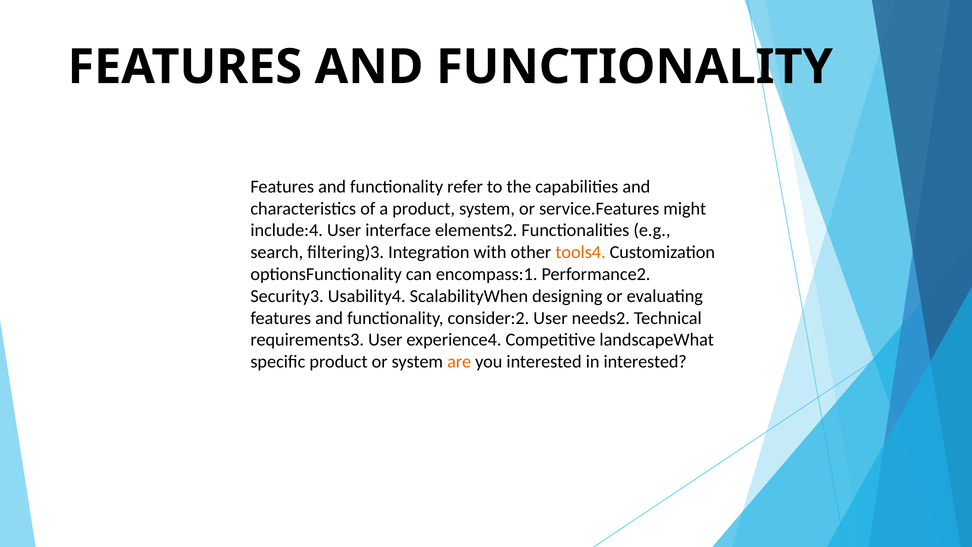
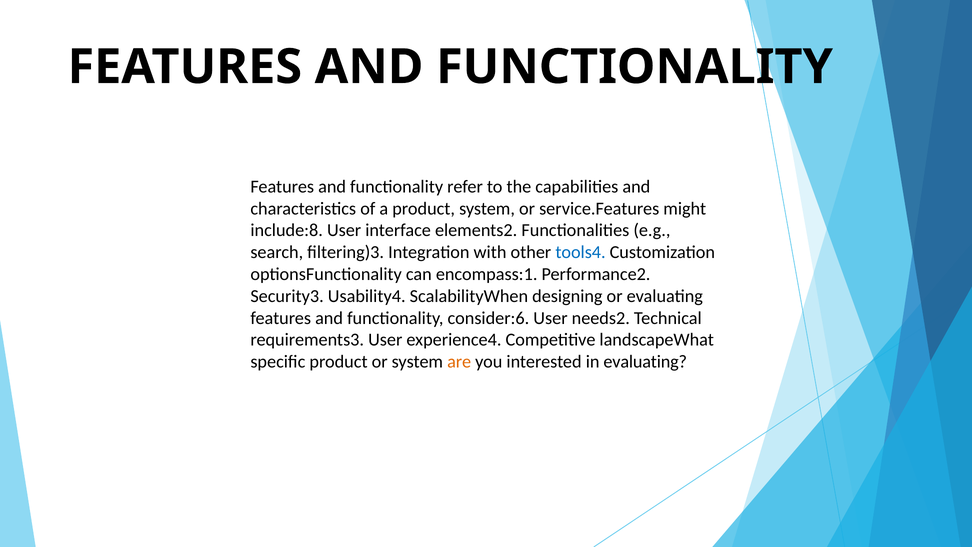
include:4: include:4 -> include:8 (287, 230)
tools4 colour: orange -> blue (581, 252)
consider:2: consider:2 -> consider:6 (488, 318)
in interested: interested -> evaluating (645, 362)
